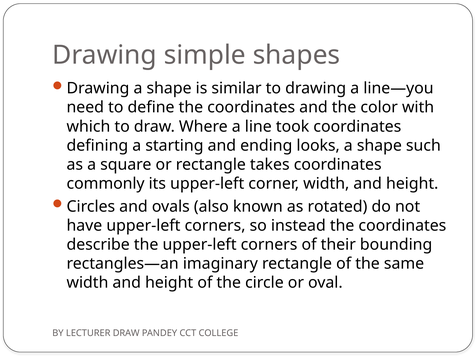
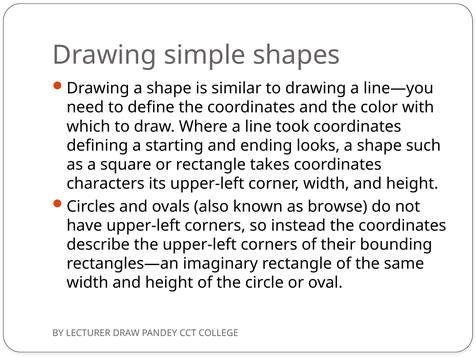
commonly: commonly -> characters (106, 184)
rotated: rotated -> browse (337, 206)
